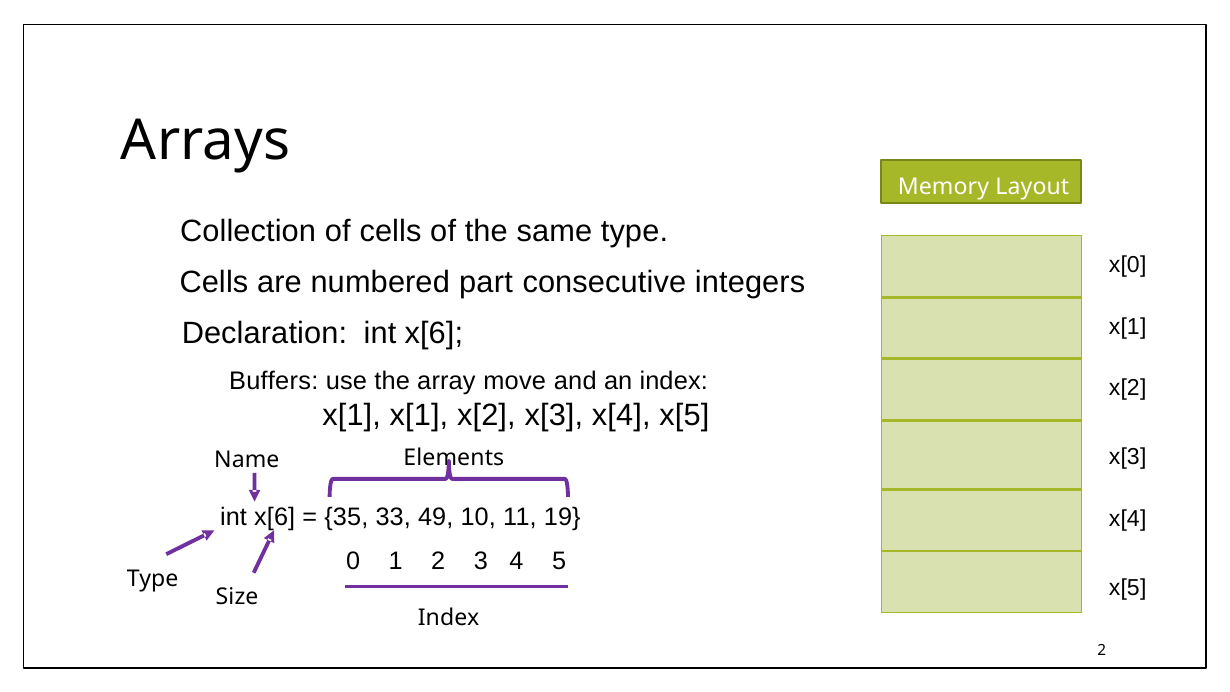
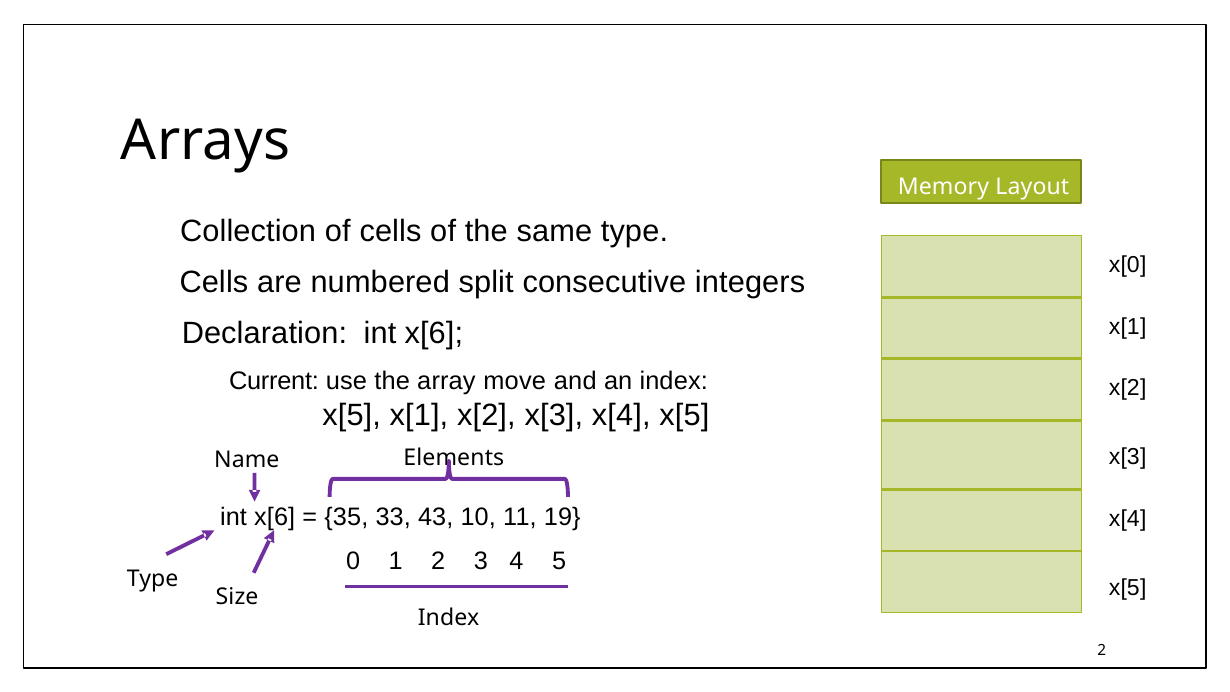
part: part -> split (486, 282)
Buffers: Buffers -> Current (274, 381)
x[1: x[1 -> x[5 (352, 415)
49: 49 -> 43 (436, 517)
